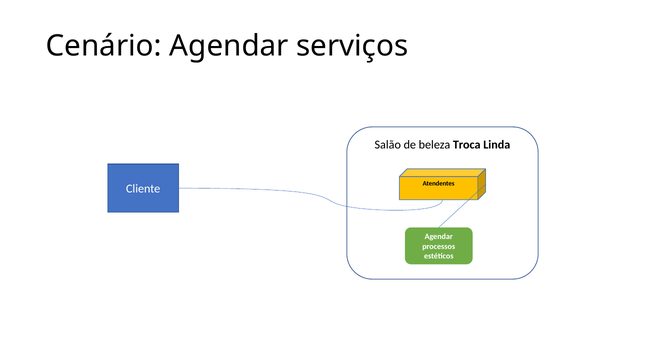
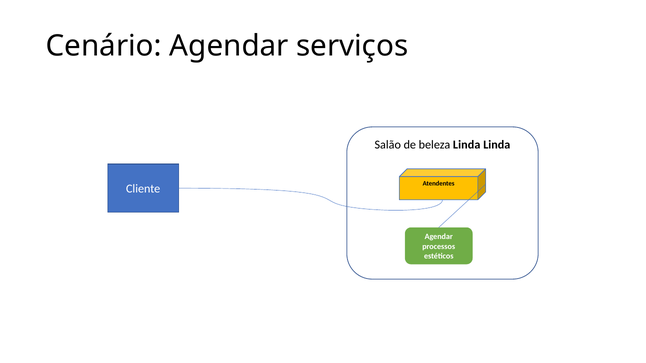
beleza Troca: Troca -> Linda (467, 145)
